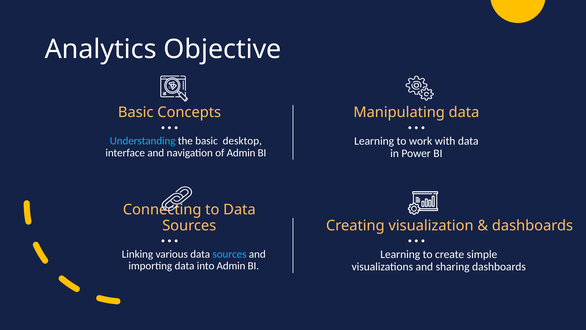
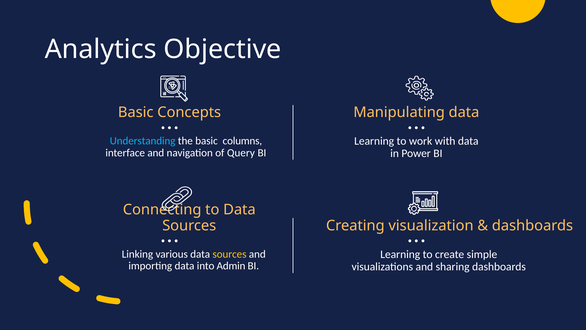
desktop: desktop -> columns (242, 141)
of Admin: Admin -> Query (241, 153)
sources colour: light blue -> yellow (229, 254)
